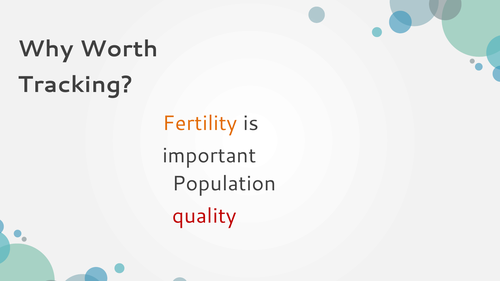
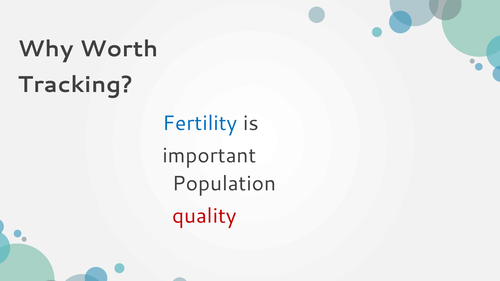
Fertility colour: orange -> blue (200, 123)
